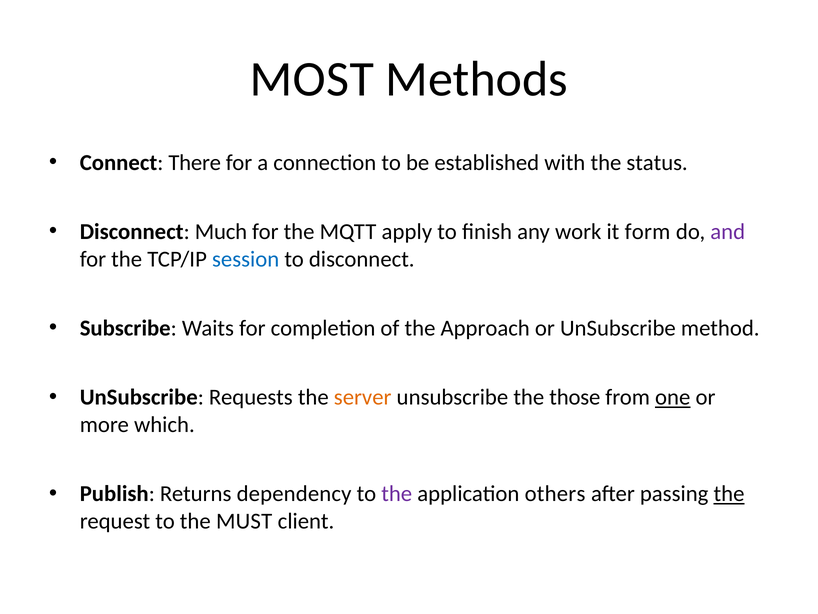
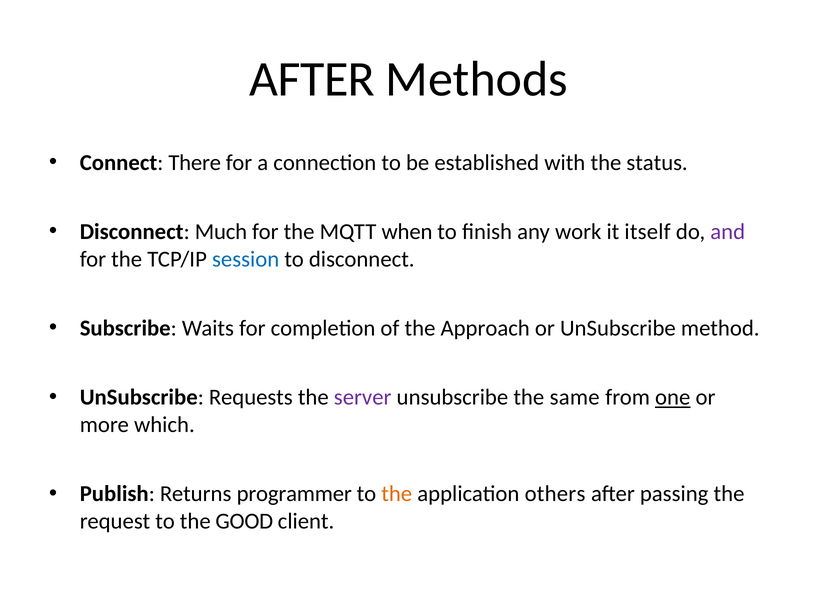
MOST: MOST -> AFTER (312, 79)
apply: apply -> when (407, 232)
form: form -> itself (648, 232)
server colour: orange -> purple (363, 397)
those: those -> same (575, 397)
dependency: dependency -> programmer (294, 493)
the colour: purple -> orange (397, 493)
the underline: present -> none (729, 493)
MUST: MUST -> GOOD (244, 521)
